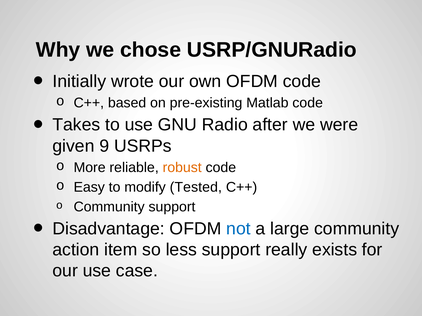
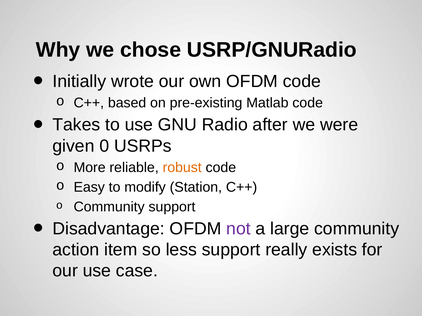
9: 9 -> 0 (104, 146)
Tested: Tested -> Station (196, 187)
not colour: blue -> purple (239, 229)
